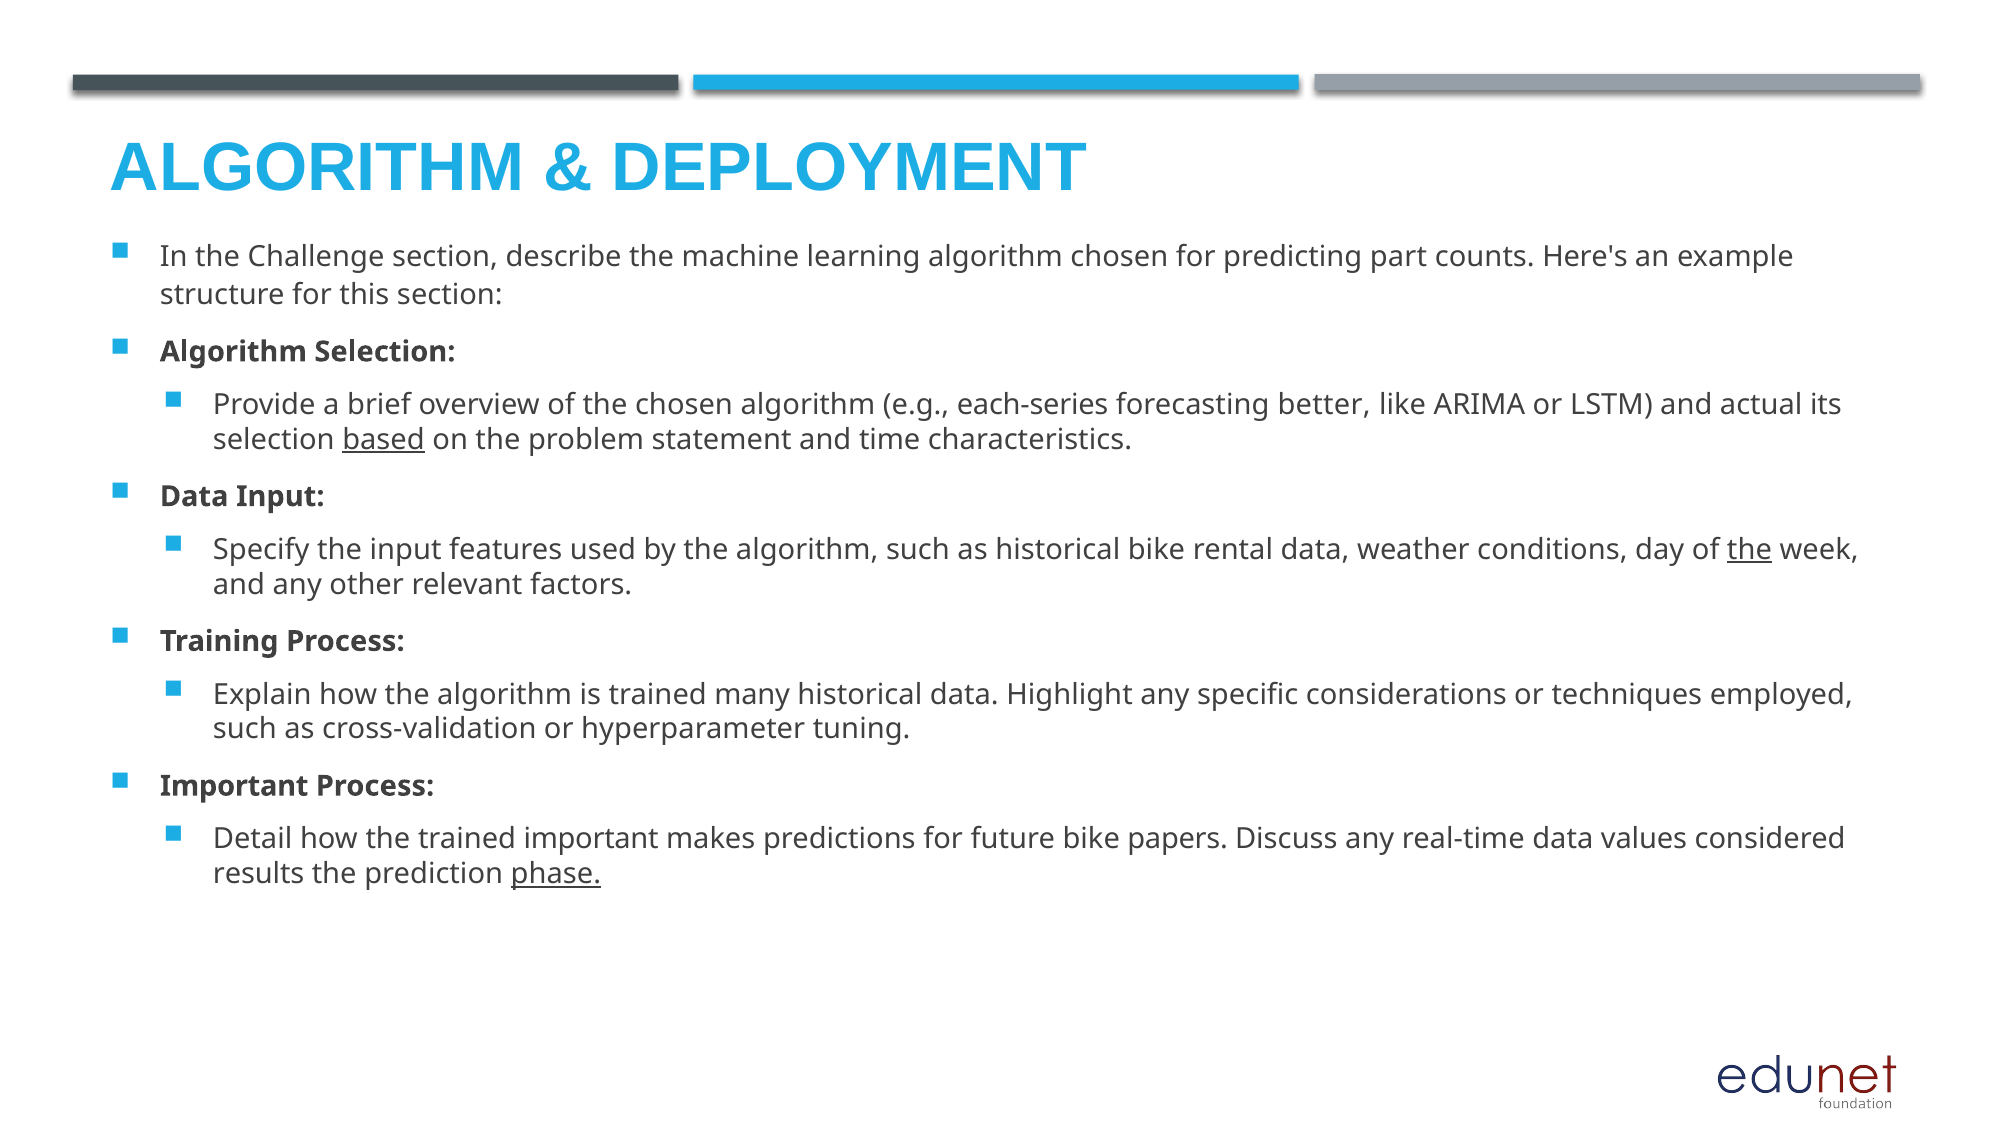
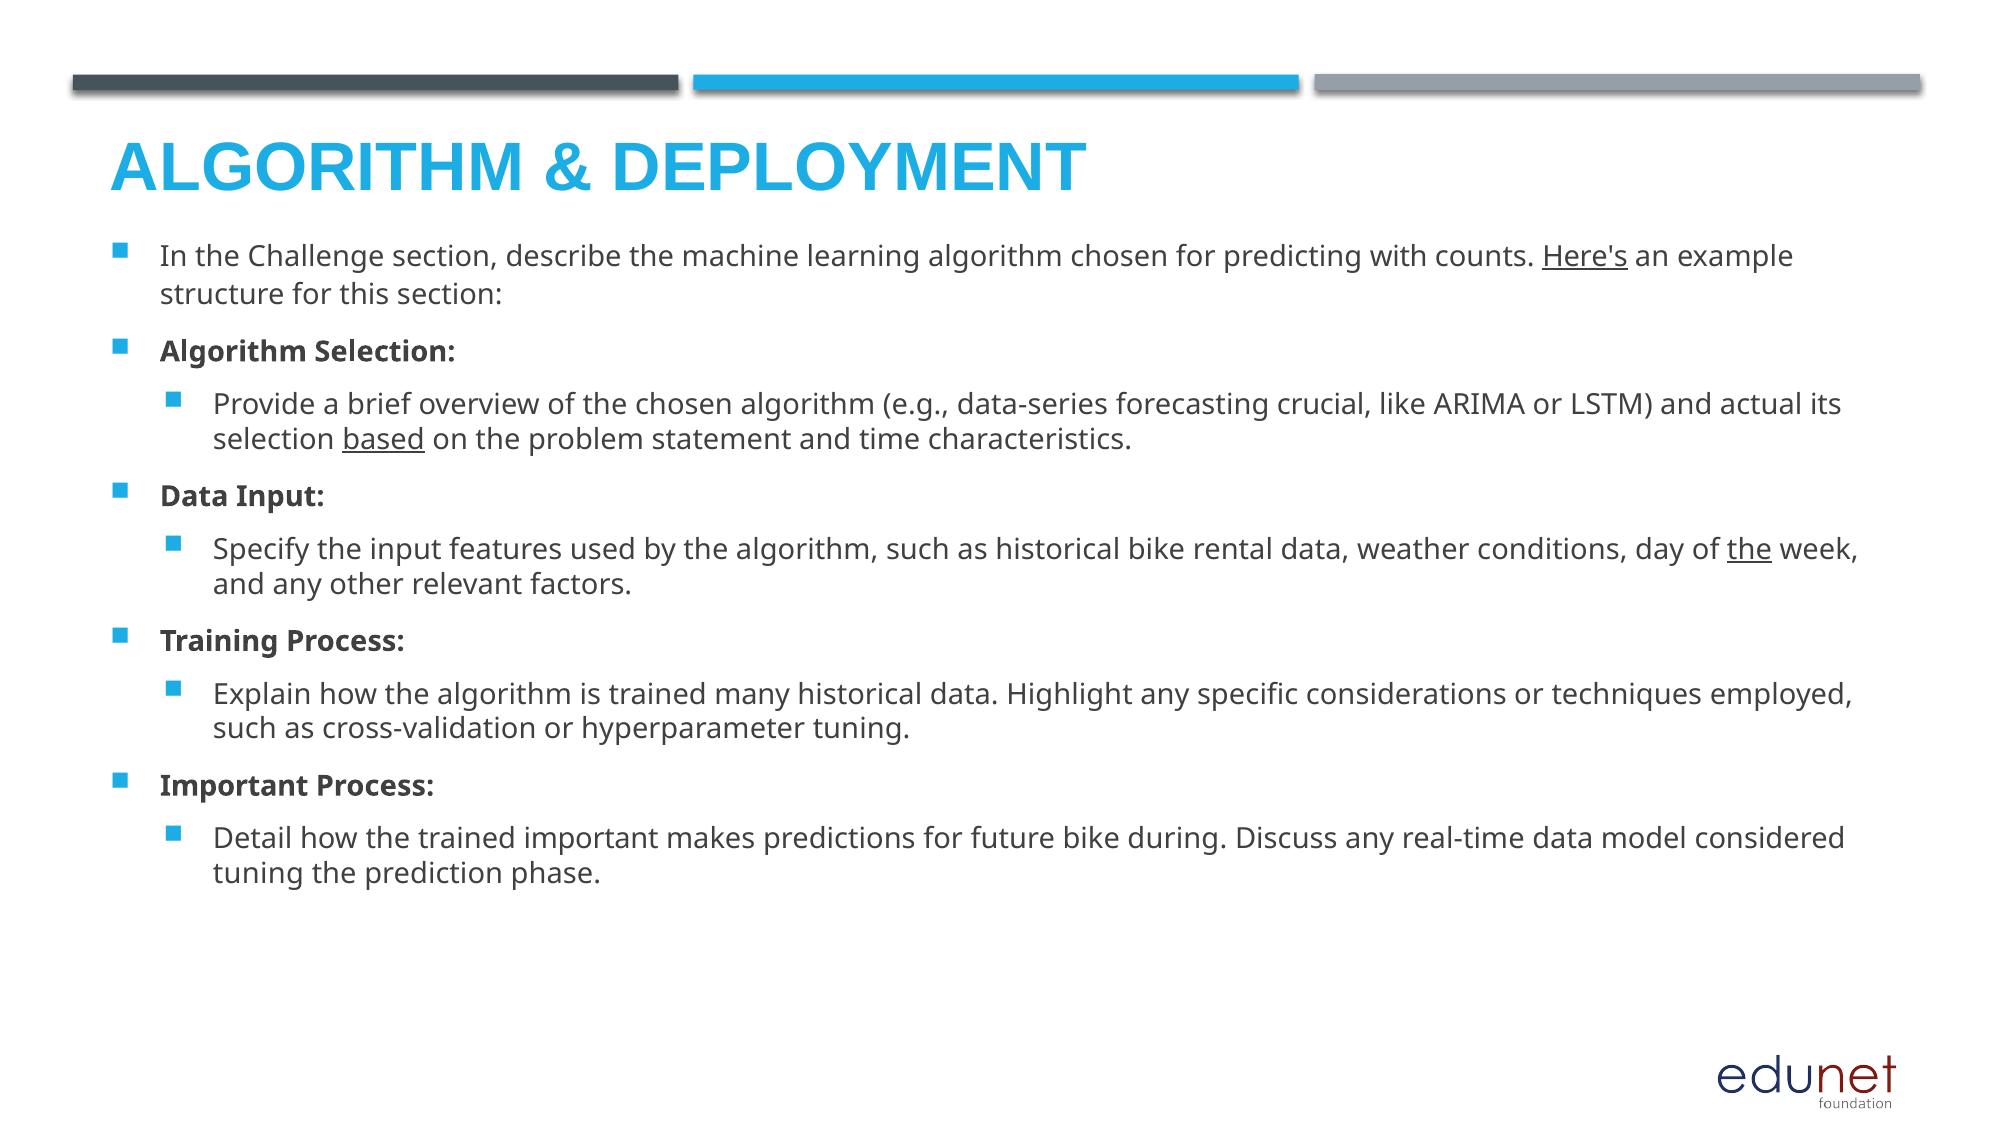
part: part -> with (1399, 257)
Here's underline: none -> present (1585, 257)
each-series: each-series -> data-series (1032, 405)
better: better -> crucial (1324, 405)
papers: papers -> during (1177, 839)
values: values -> model (1644, 839)
results: results -> tuning (258, 874)
phase underline: present -> none (556, 874)
